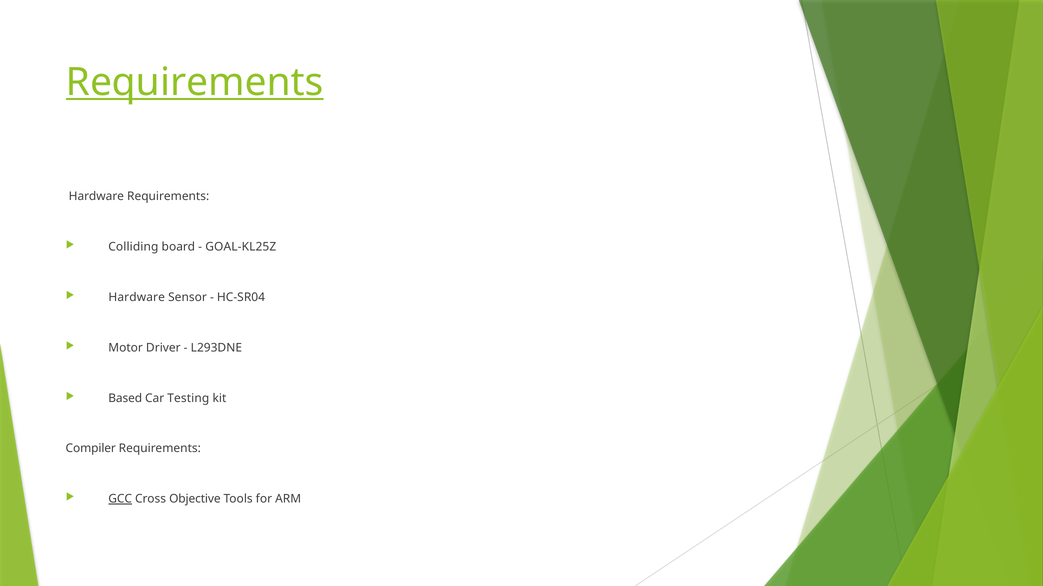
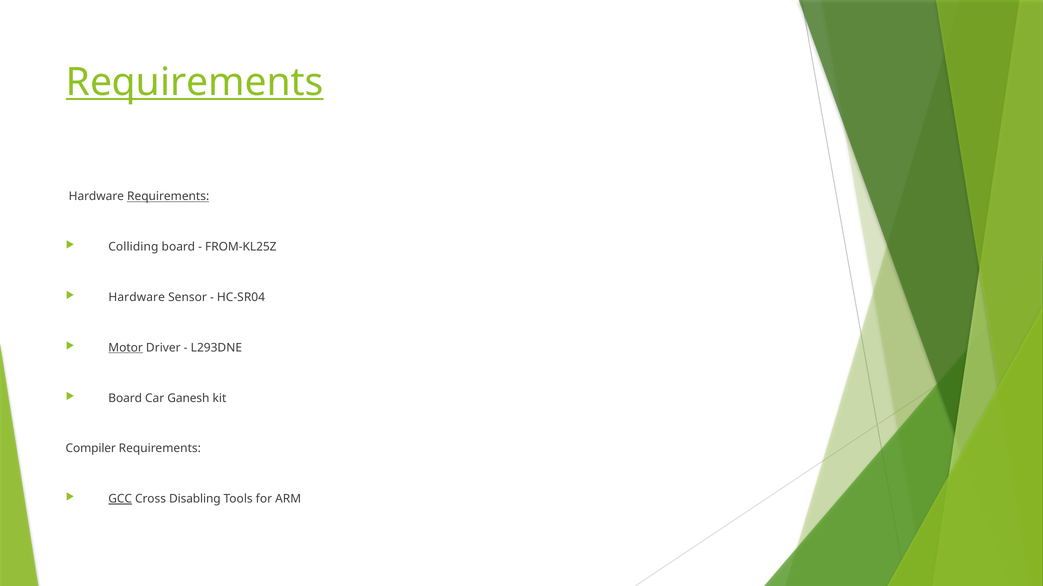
Requirements underline: none -> present (168, 197)
GOAL-KL25Z: GOAL-KL25Z -> FROM-KL25Z (241, 247)
Motor underline: none -> present (126, 348)
Based: Based -> Board (125, 399)
Testing: Testing -> Ganesh (188, 399)
Objective: Objective -> Disabling (195, 499)
